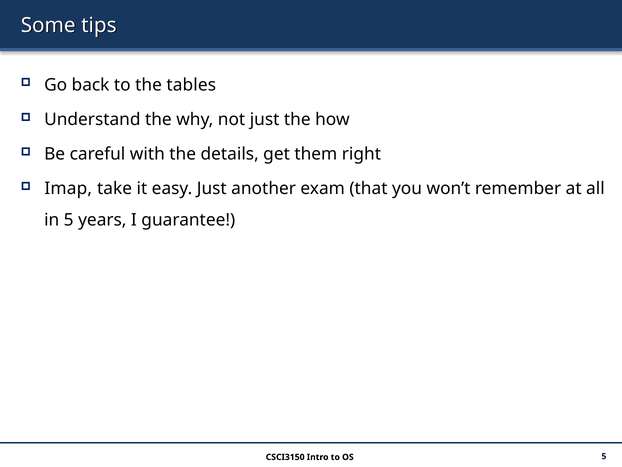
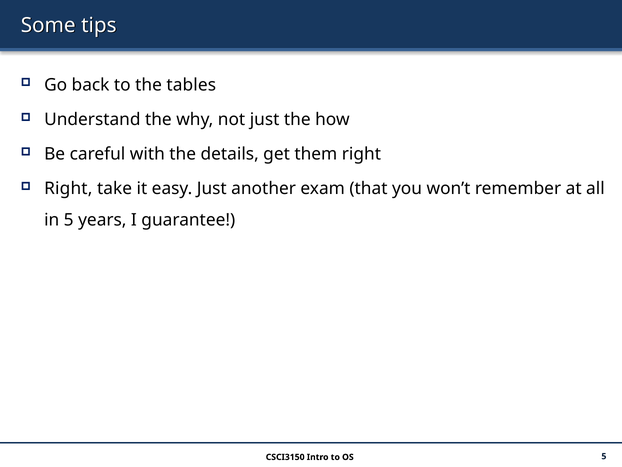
Imap: Imap -> Right (68, 189)
